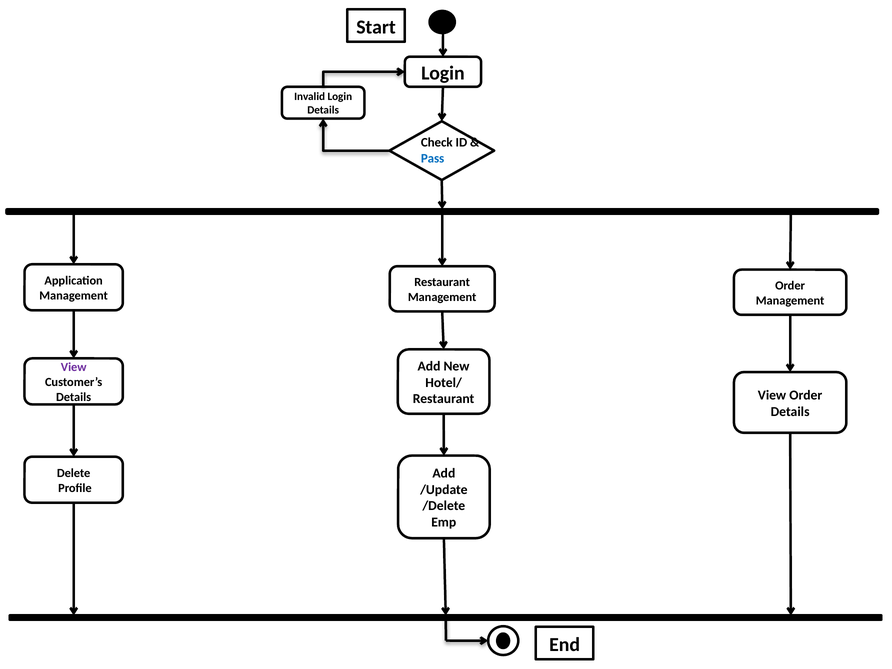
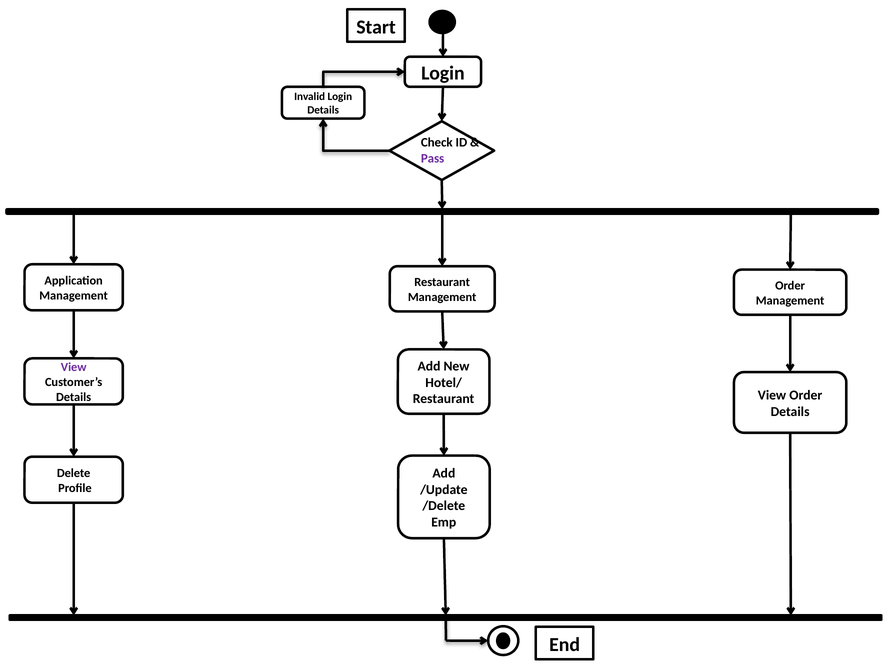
Pass colour: blue -> purple (433, 158)
